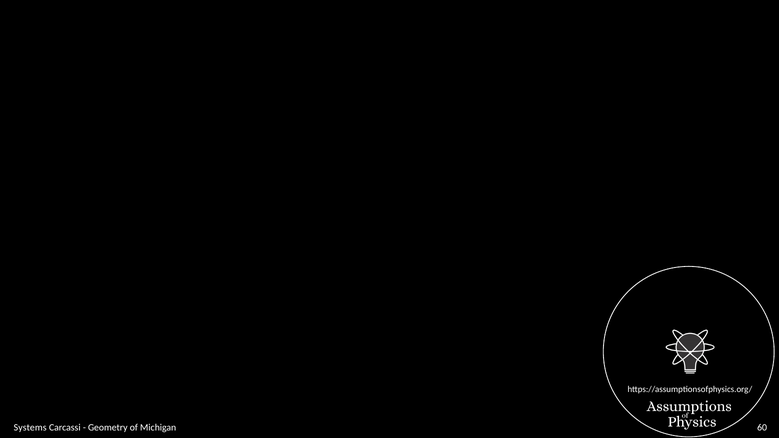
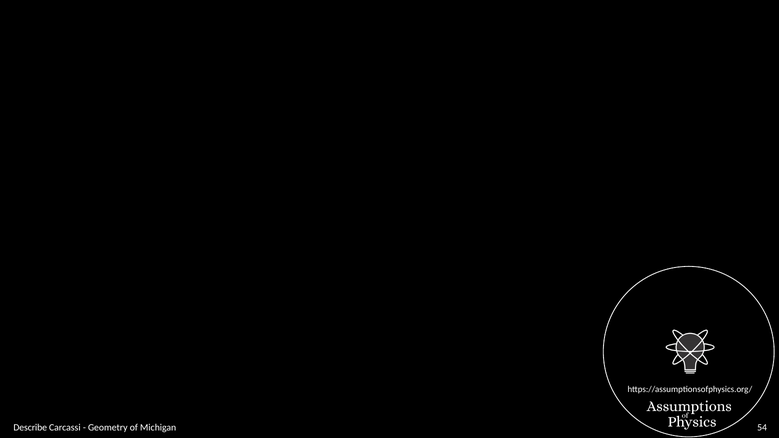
Systems: Systems -> Describe (30, 428)
60: 60 -> 54 (762, 428)
